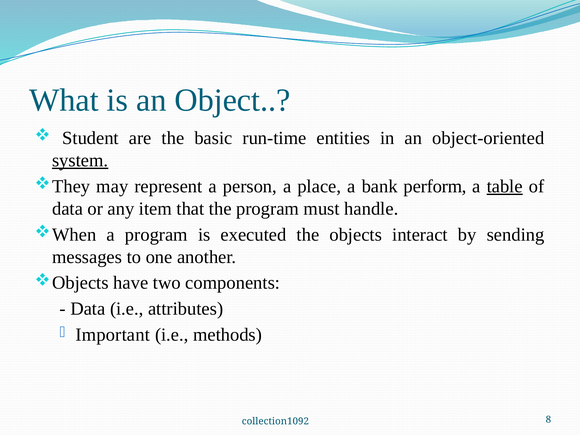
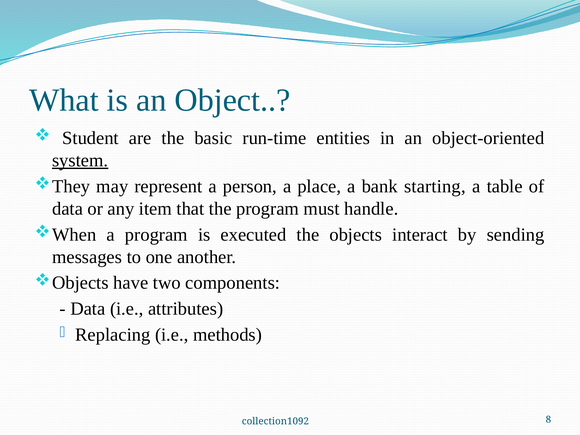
perform: perform -> starting (435, 186)
table underline: present -> none (505, 186)
Important: Important -> Replacing (113, 335)
